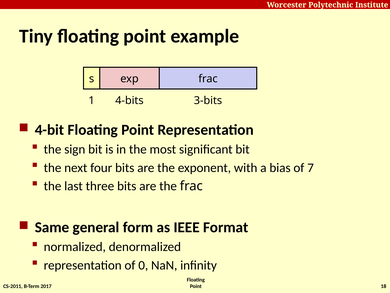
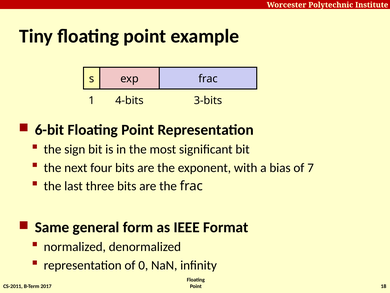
4-bit: 4-bit -> 6-bit (49, 130)
